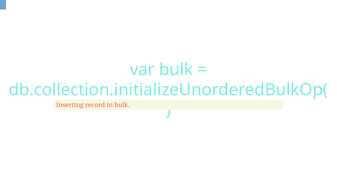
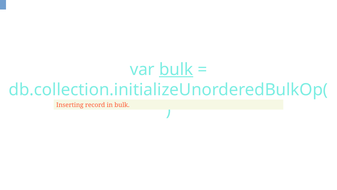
bulk underline: none -> present (176, 69)
